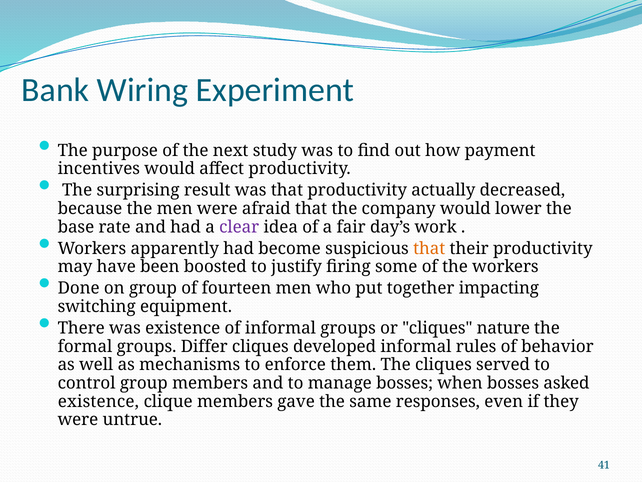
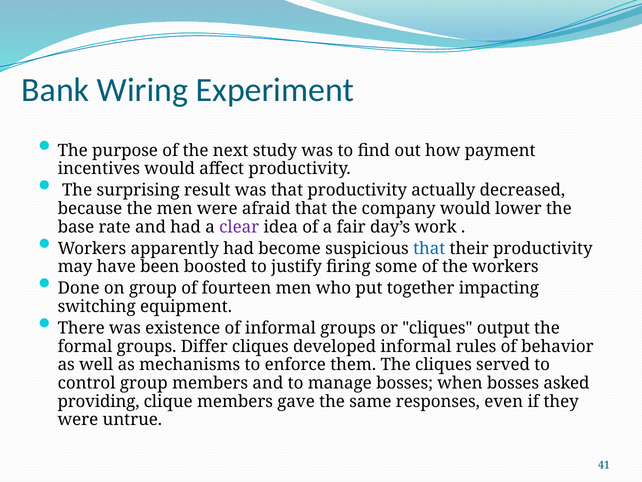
that colour: orange -> blue (429, 248)
nature: nature -> output (503, 328)
existence: existence -> providing (99, 401)
